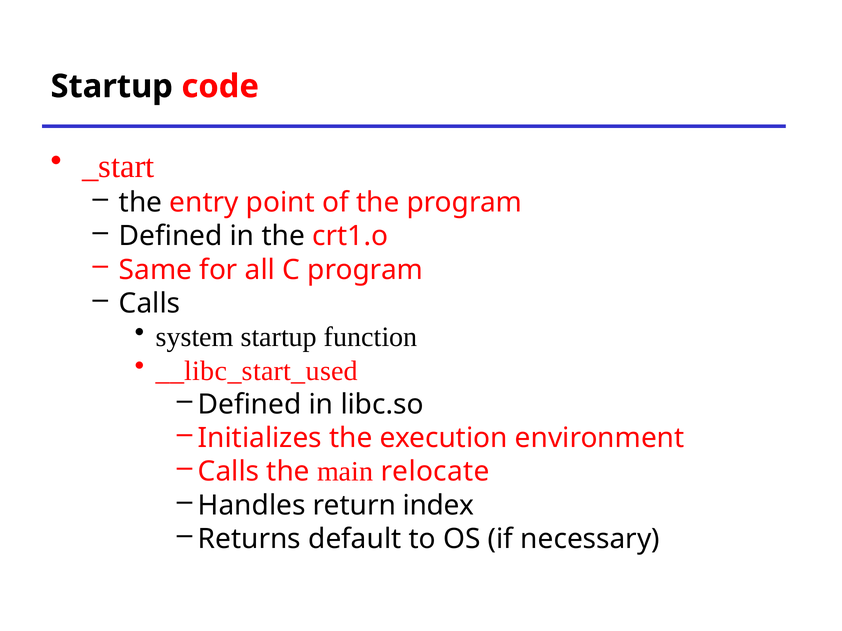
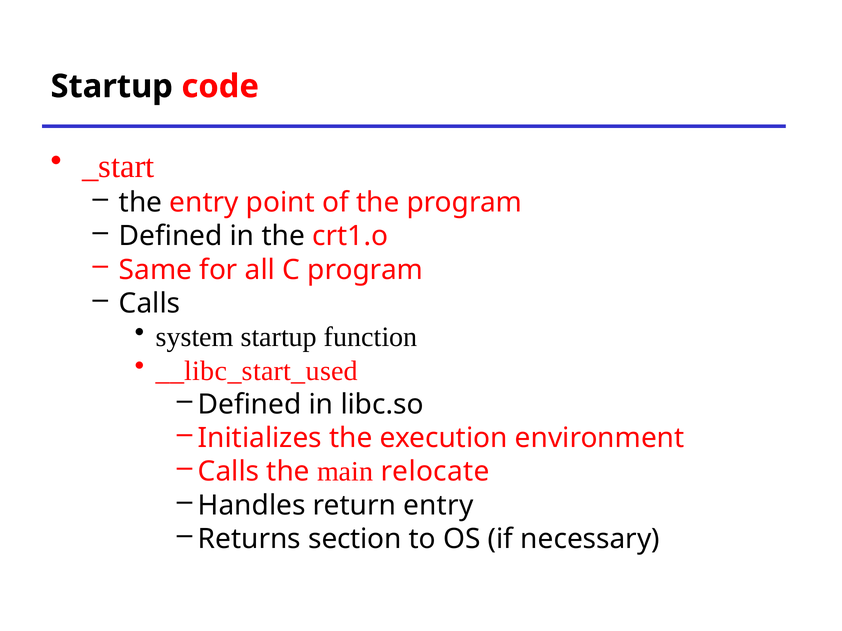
return index: index -> entry (438, 506)
default: default -> section (355, 539)
